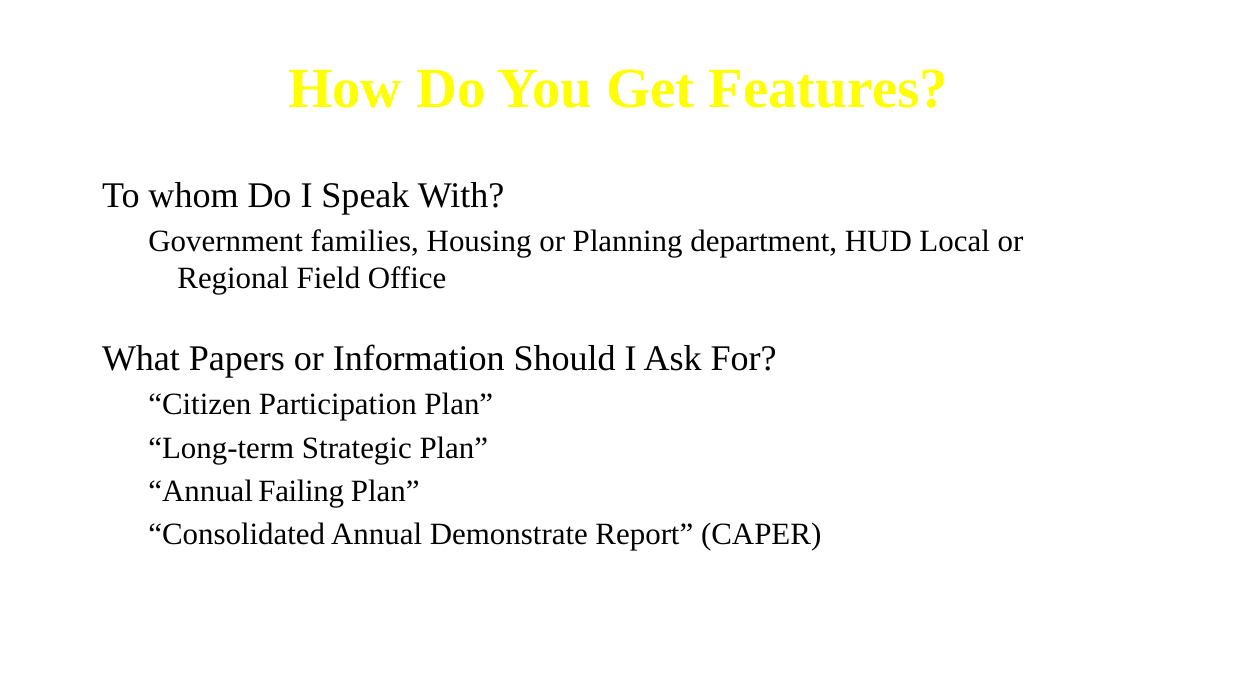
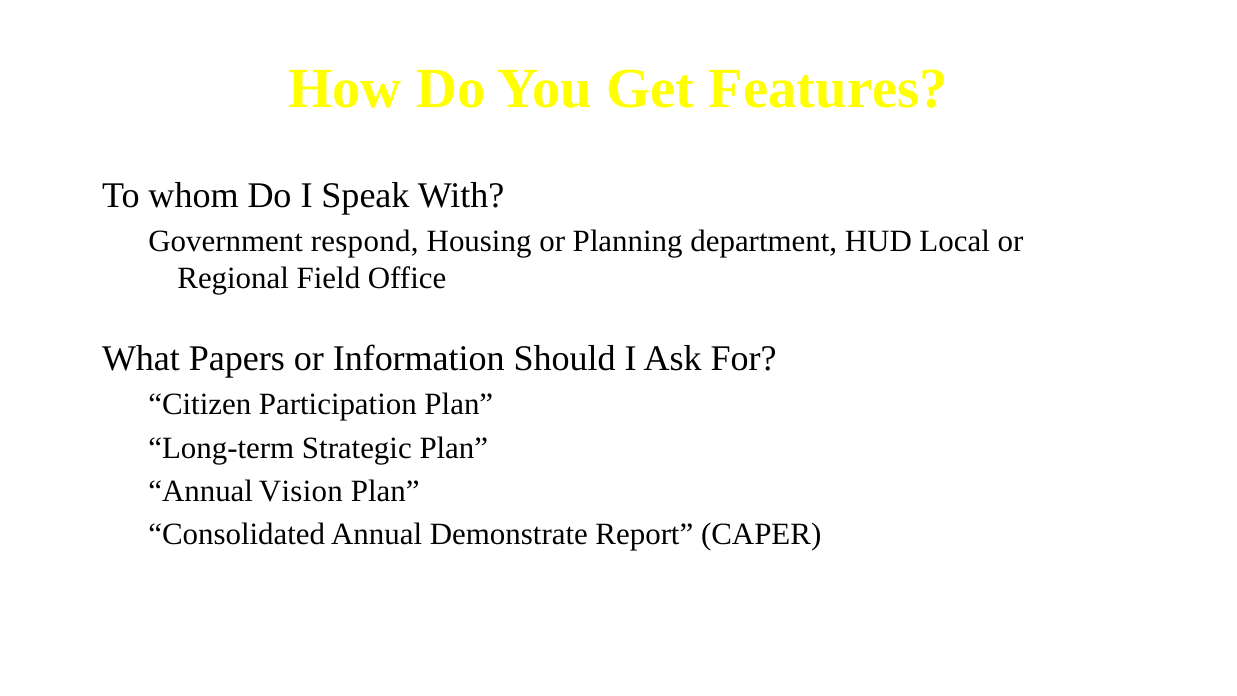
families: families -> respond (365, 241)
Failing: Failing -> Vision (301, 491)
